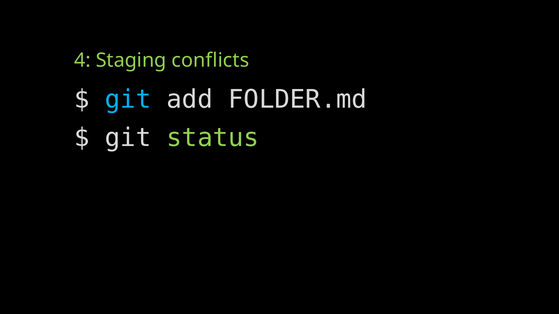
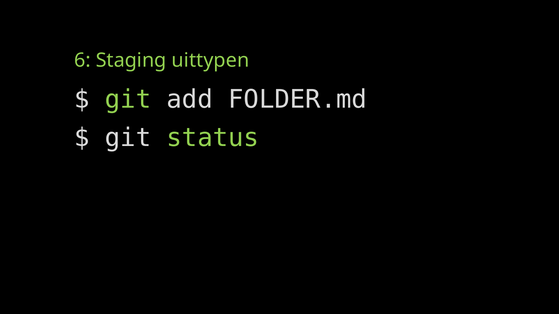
4: 4 -> 6 (82, 60)
conflicts: conflicts -> uittypen (210, 60)
git colour: light blue -> light green (128, 100)
